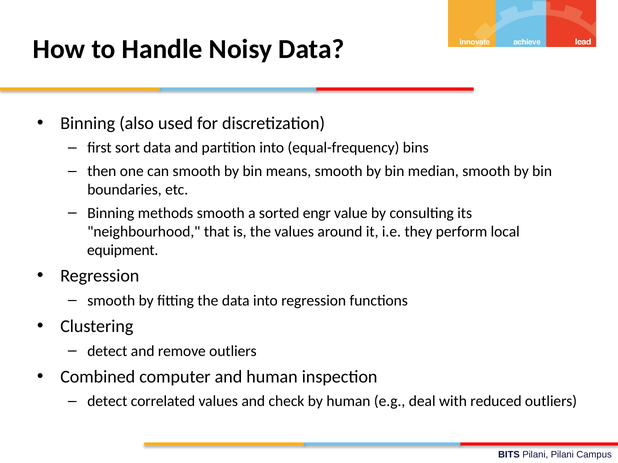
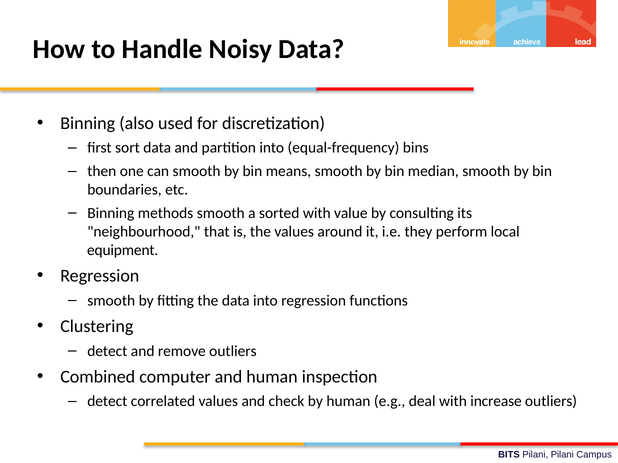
sorted engr: engr -> with (317, 213)
reduced: reduced -> increase (496, 402)
